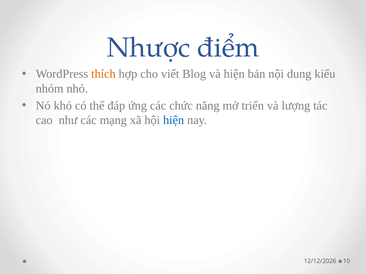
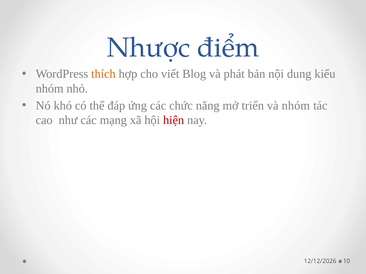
và hiện: hiện -> phát (234, 74)
và lượng: lượng -> nhóm (296, 106)
hiện colour: blue -> red (174, 120)
